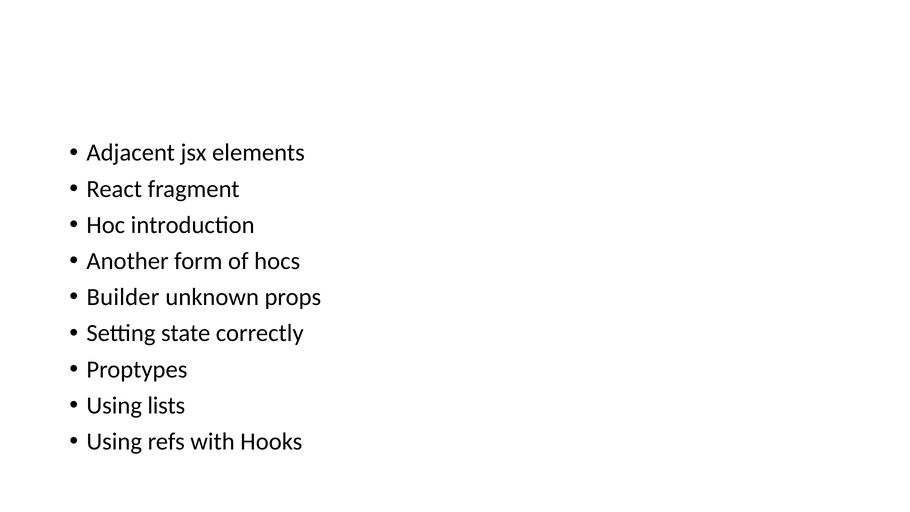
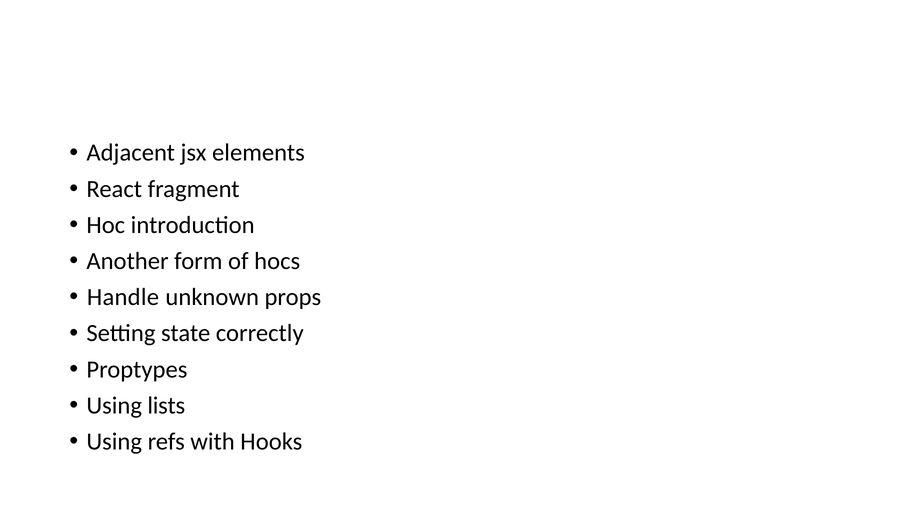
Builder: Builder -> Handle (123, 297)
